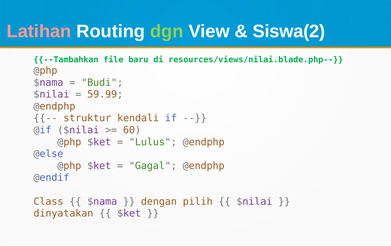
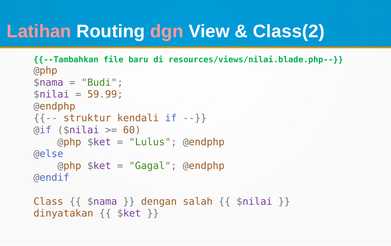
dgn colour: light green -> pink (167, 31)
Siswa(2: Siswa(2 -> Class(2 (289, 31)
pilih: pilih -> salah (198, 202)
